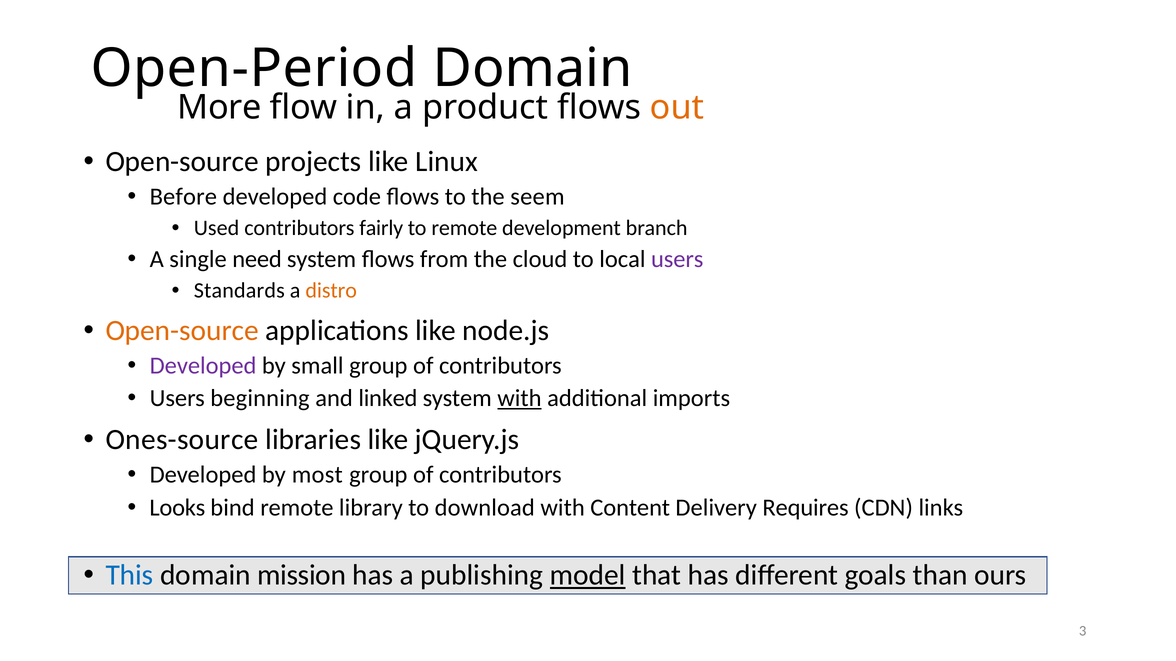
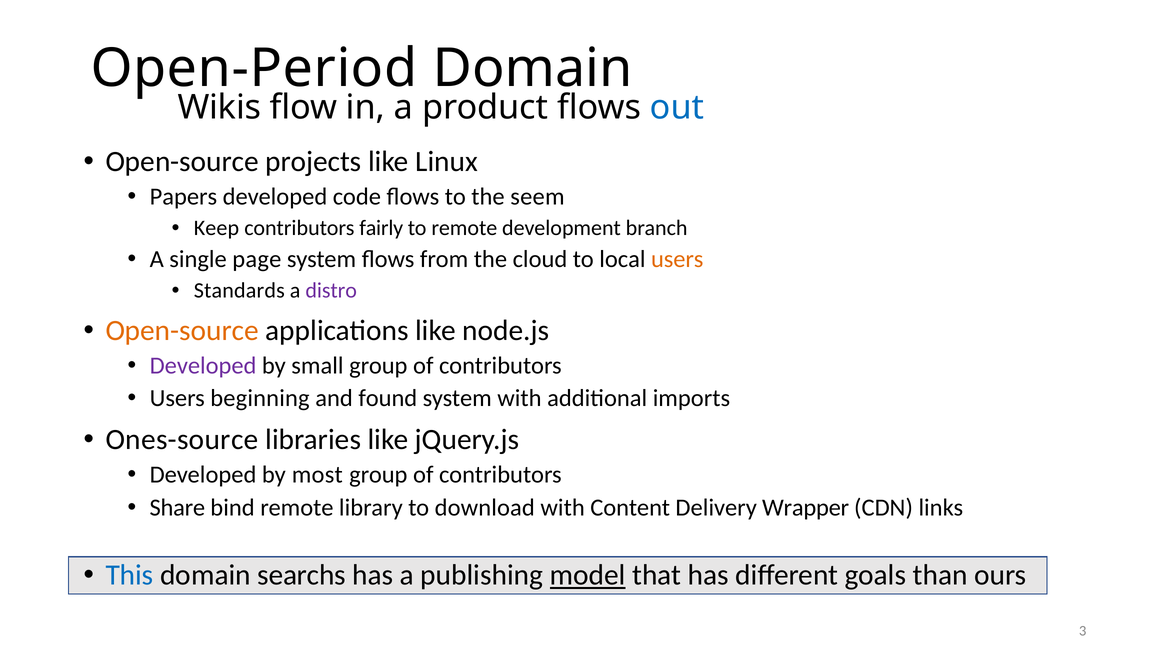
More: More -> Wikis (219, 107)
out colour: orange -> blue (677, 107)
Before: Before -> Papers (183, 197)
Used: Used -> Keep (216, 228)
need: need -> page (257, 260)
users colour: purple -> orange (677, 260)
distro colour: orange -> purple (331, 291)
linked: linked -> found (388, 399)
with underline: present -> none (519, 399)
Looks: Looks -> Share (177, 508)
Requires: Requires -> Wrapper (806, 508)
mission: mission -> searchs (302, 576)
